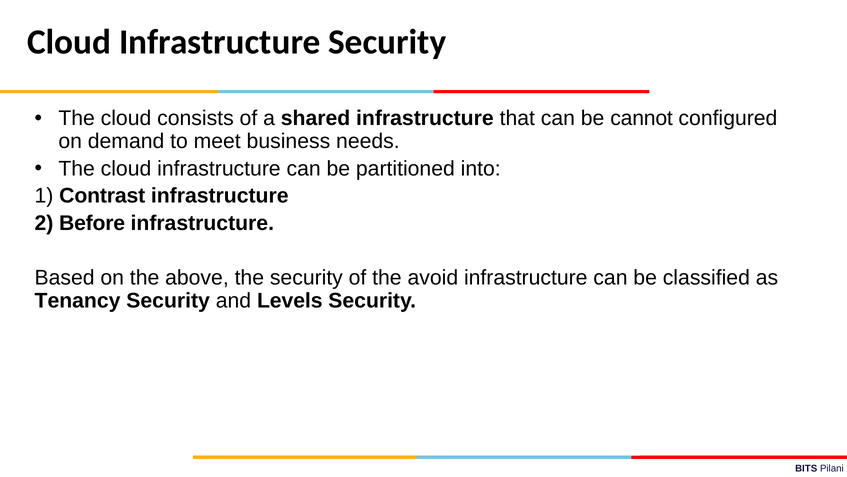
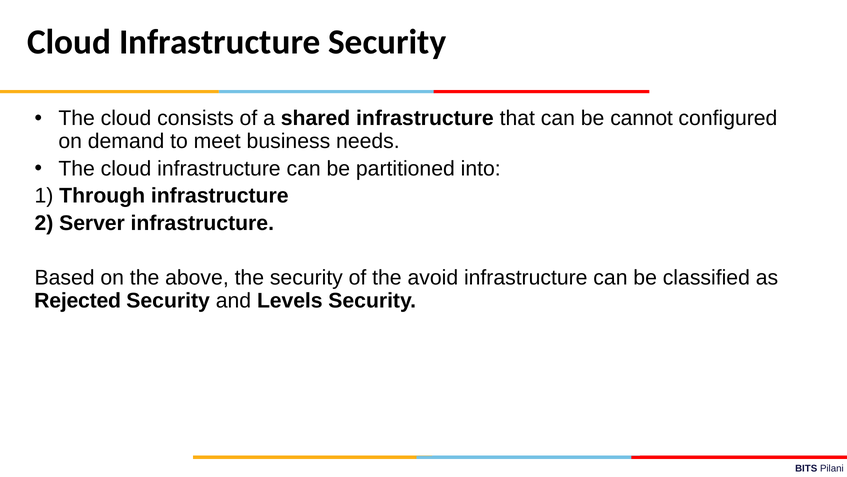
Contrast: Contrast -> Through (102, 196)
Before: Before -> Server (92, 223)
Tenancy: Tenancy -> Rejected (78, 300)
